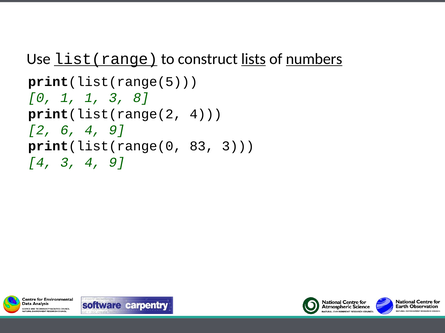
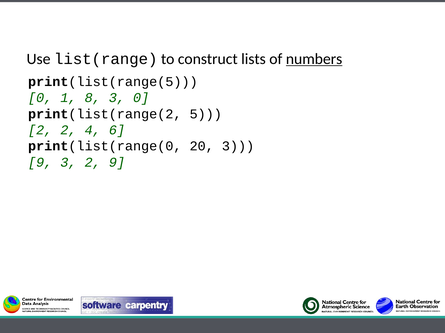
list(range underline: present -> none (106, 59)
lists underline: present -> none (254, 59)
1 1: 1 -> 8 (93, 98)
3 8: 8 -> 0 (141, 98)
print(list(range(2 4: 4 -> 5 (206, 114)
2 6: 6 -> 2 (68, 130)
9: 9 -> 6 (117, 130)
83: 83 -> 20 (202, 146)
4: 4 -> 9 (40, 163)
4: 4 -> 2 (93, 163)
